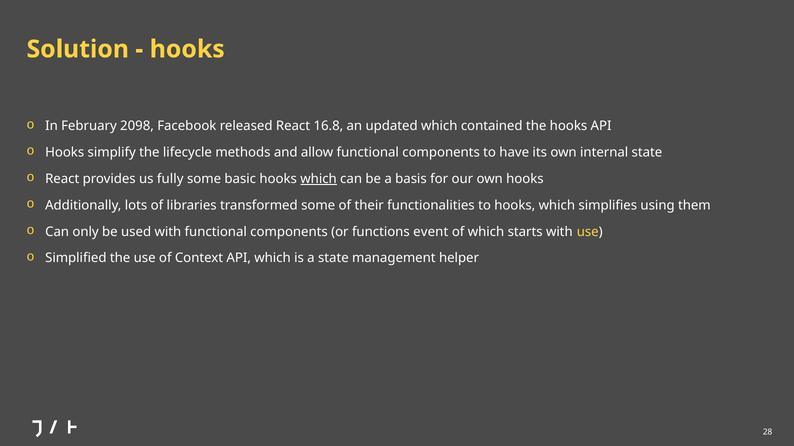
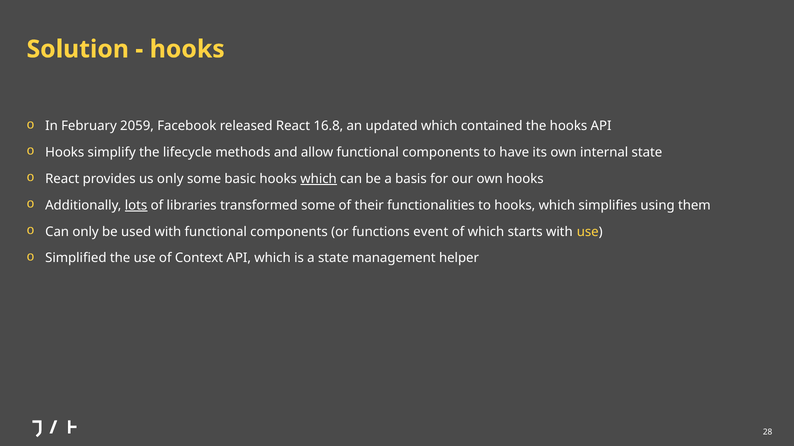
2098: 2098 -> 2059 (137, 126)
us fully: fully -> only (170, 179)
lots underline: none -> present (136, 206)
